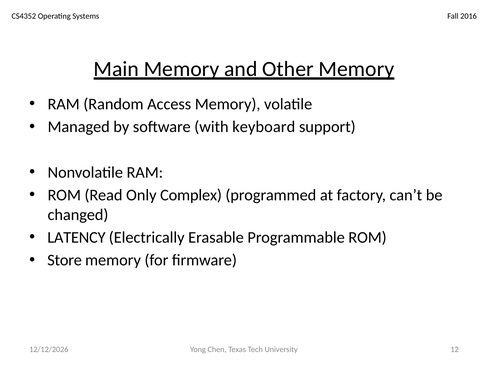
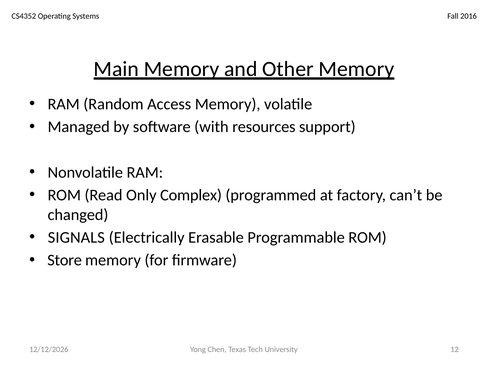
keyboard: keyboard -> resources (264, 127)
LATENCY: LATENCY -> SIGNALS (76, 237)
